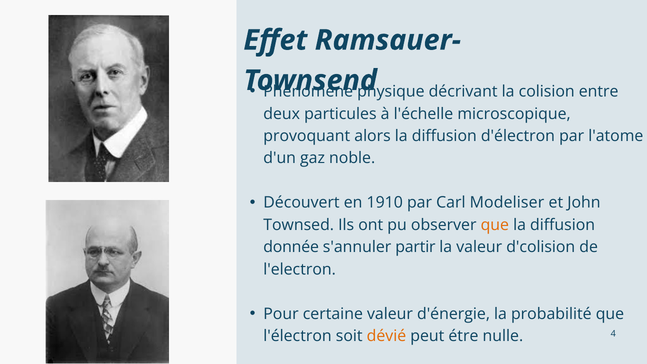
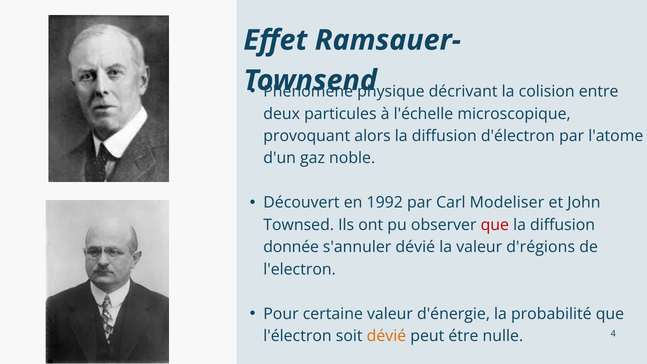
1910: 1910 -> 1992 (385, 203)
que colour: orange -> red (495, 225)
s'annuler partir: partir -> dévié (415, 247)
d'colision: d'colision -> d'régions (541, 247)
